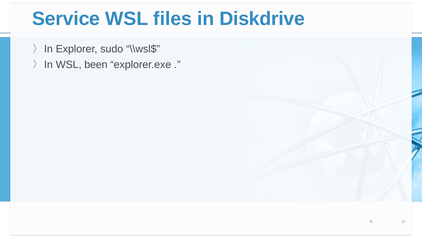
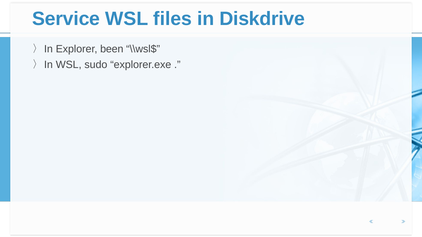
sudo: sudo -> been (112, 49)
been: been -> sudo (96, 65)
